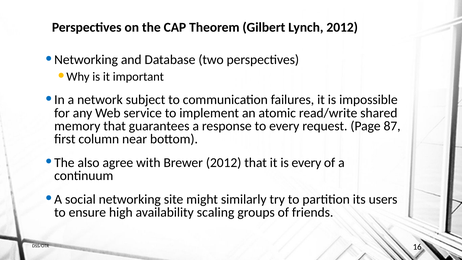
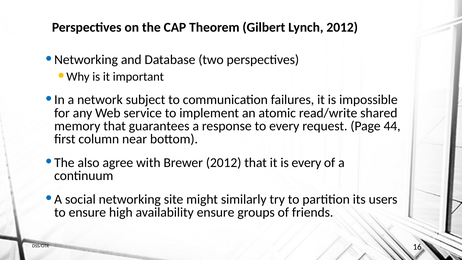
87: 87 -> 44 (392, 126)
availability scaling: scaling -> ensure (216, 212)
